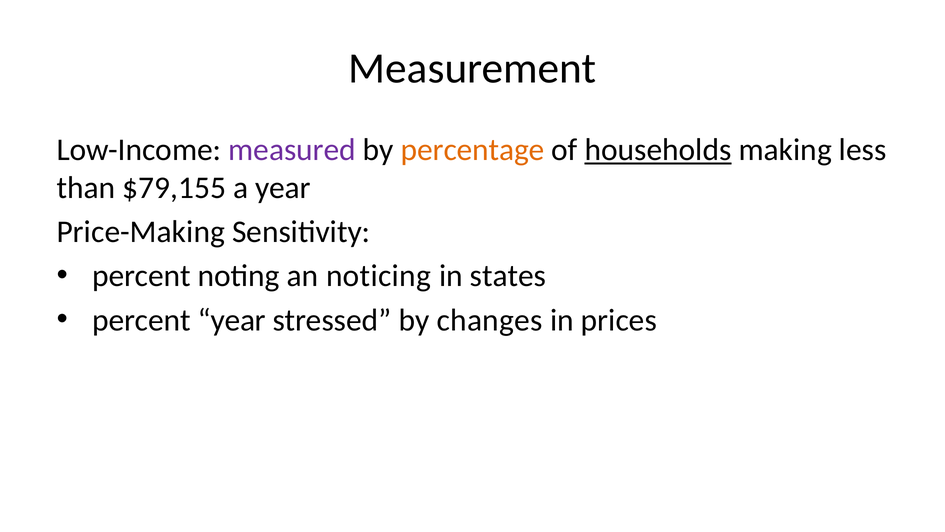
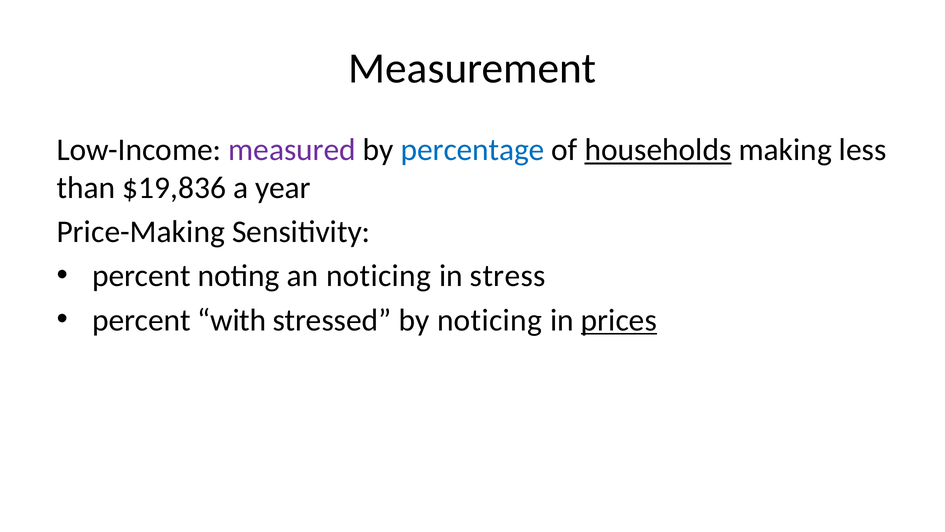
percentage colour: orange -> blue (473, 150)
$79,155: $79,155 -> $19,836 (174, 188)
states: states -> stress (508, 276)
percent year: year -> with (232, 320)
by changes: changes -> noticing (490, 320)
prices underline: none -> present (619, 320)
